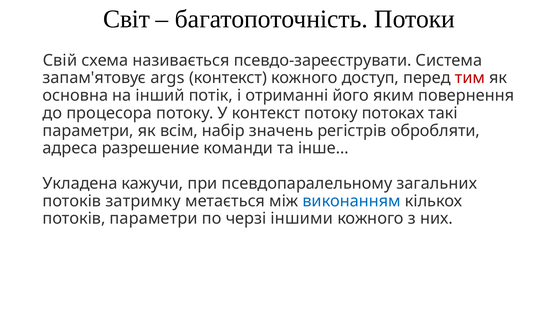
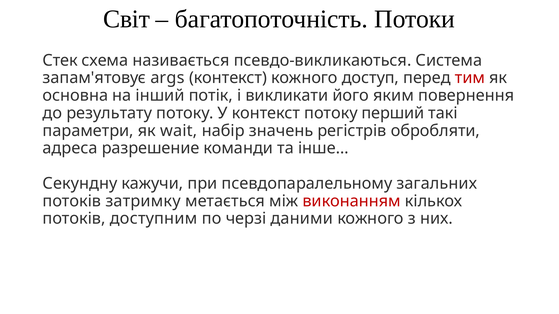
Свій: Свій -> Стек (60, 60)
псевдо-зареєструвати: псевдо-зареєструвати -> псевдо-викликаються (323, 60)
отриманні: отриманні -> викликати (287, 96)
процесора: процесора -> результату (109, 113)
потоках: потоках -> перший (393, 113)
всім: всім -> wait (179, 131)
Укладена: Укладена -> Секундну (80, 184)
виконанням colour: blue -> red (352, 201)
потоків параметри: параметри -> доступним (154, 219)
іншими: іншими -> даними (302, 219)
